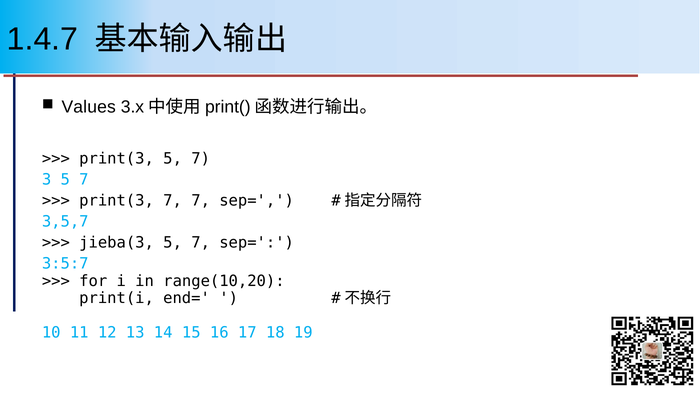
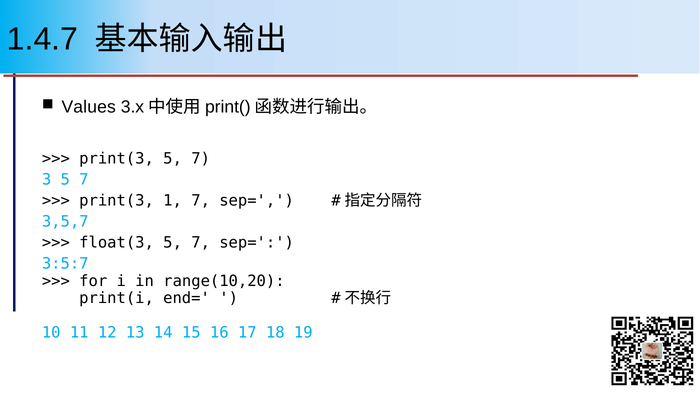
print(3 7: 7 -> 1 (173, 200)
jieba(3: jieba(3 -> float(3 (117, 242)
